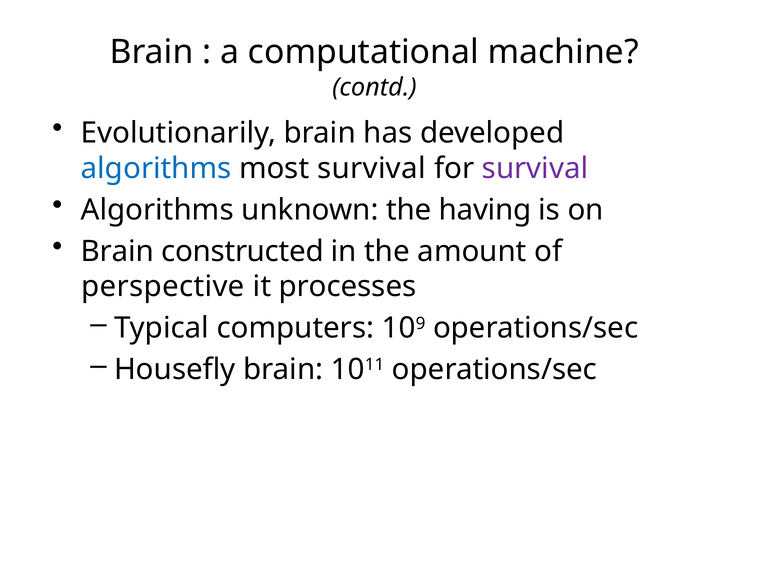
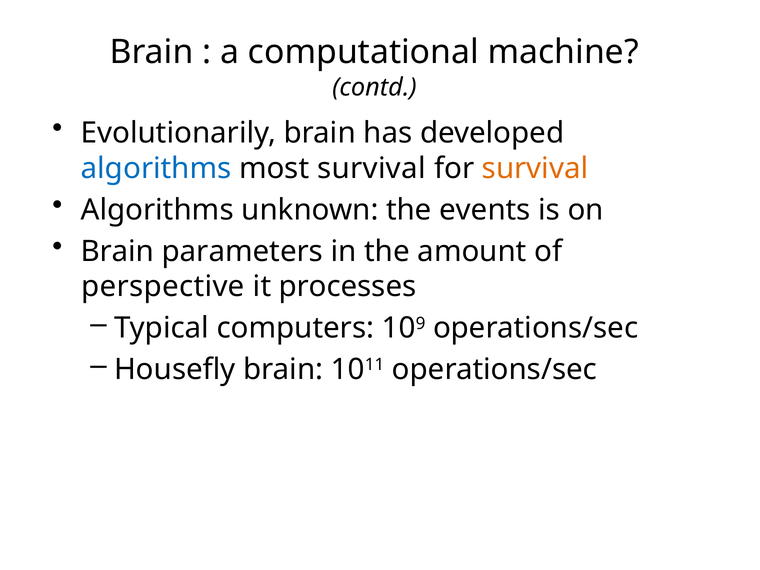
survival colour: purple -> orange (535, 168)
having: having -> events (485, 210)
constructed: constructed -> parameters (242, 251)
